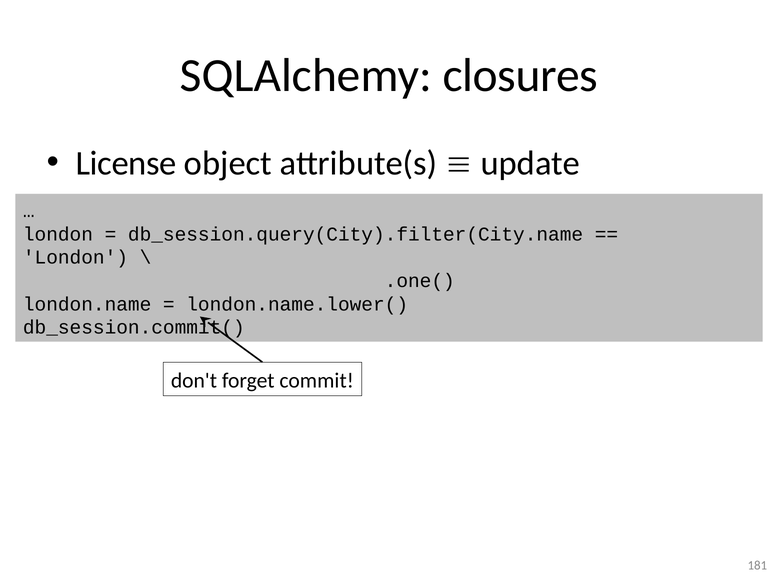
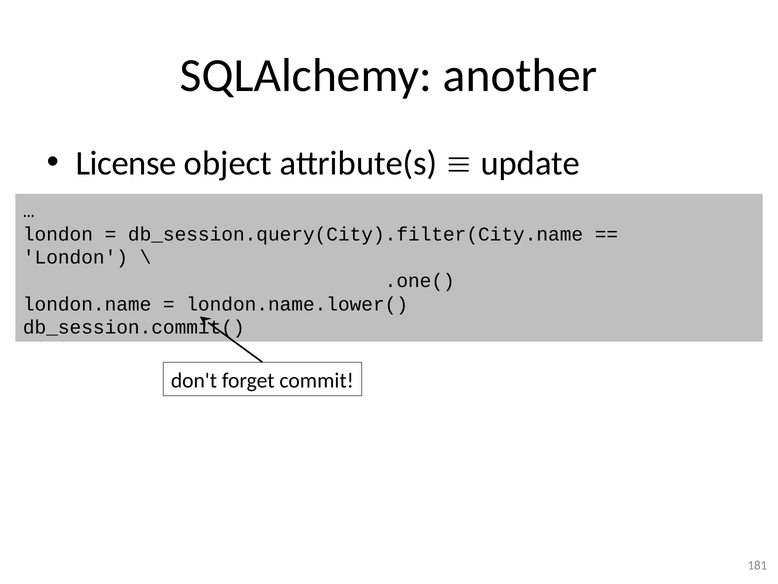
closures: closures -> another (520, 75)
